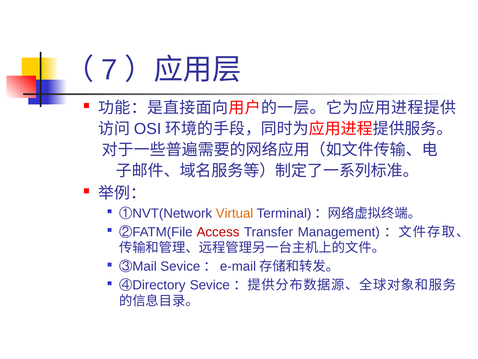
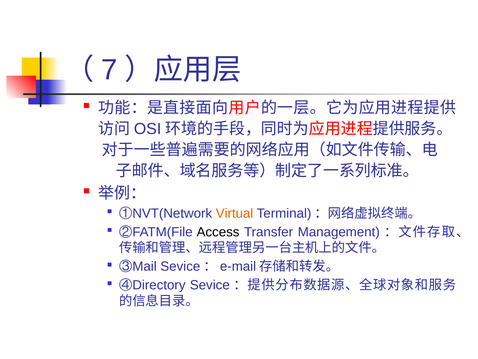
Access colour: red -> black (218, 232)
